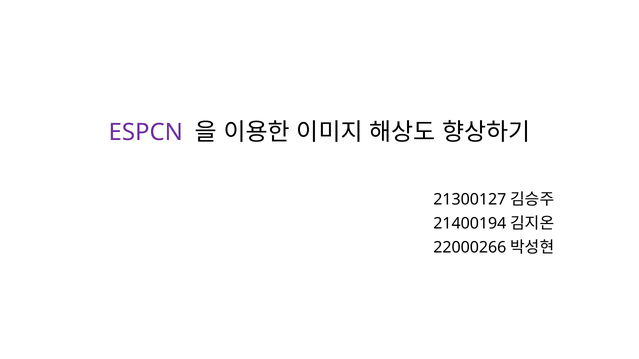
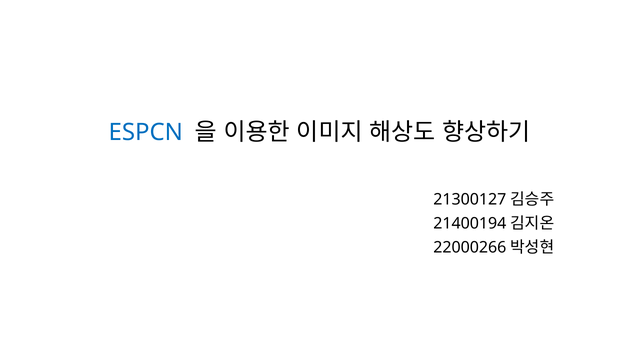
ESPCN colour: purple -> blue (146, 133)
